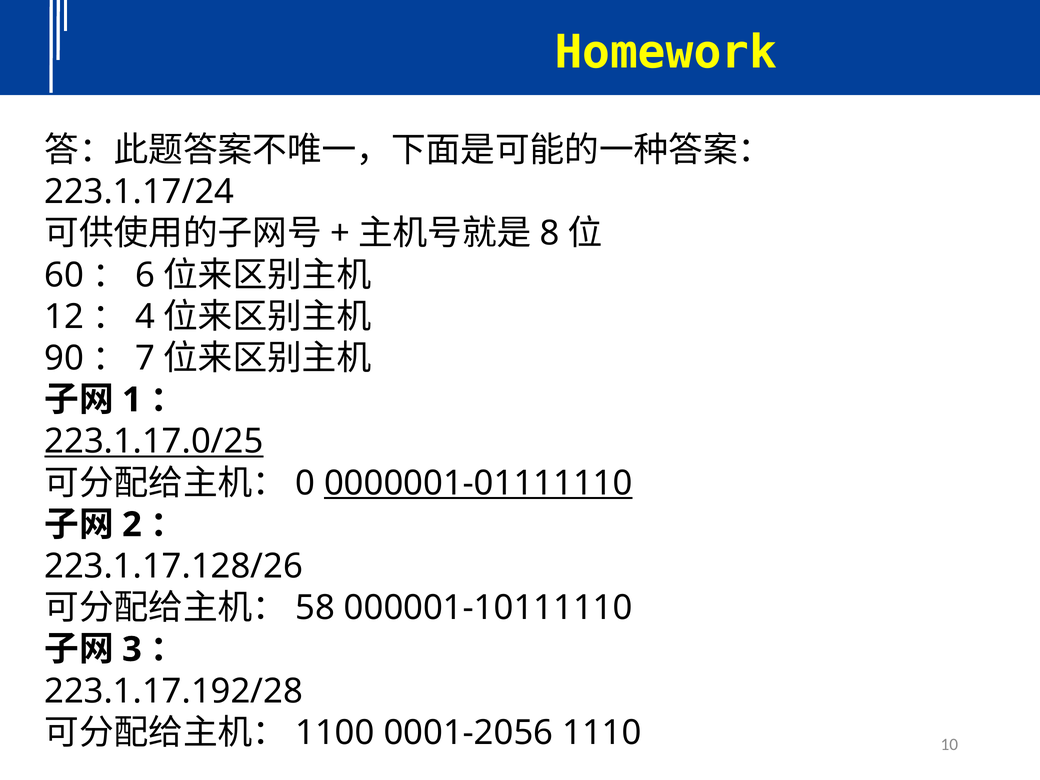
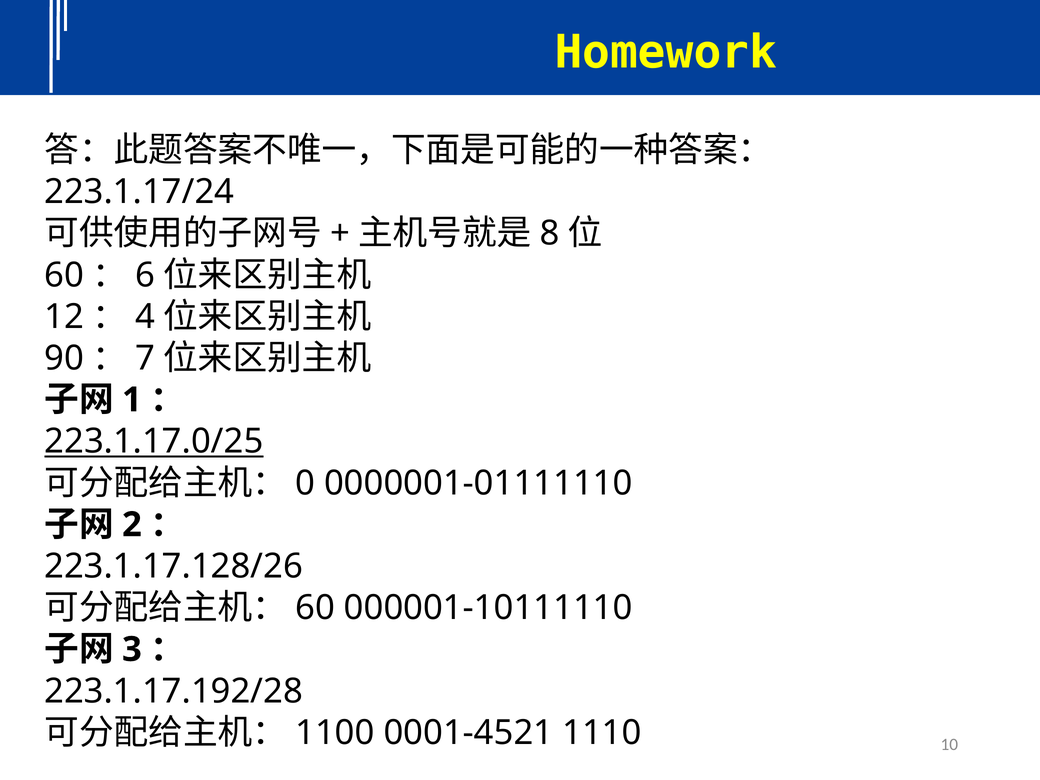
0000001-01111110 underline: present -> none (478, 483)
58: 58 -> 60 (315, 608)
0001-2056: 0001-2056 -> 0001-4521 (468, 733)
